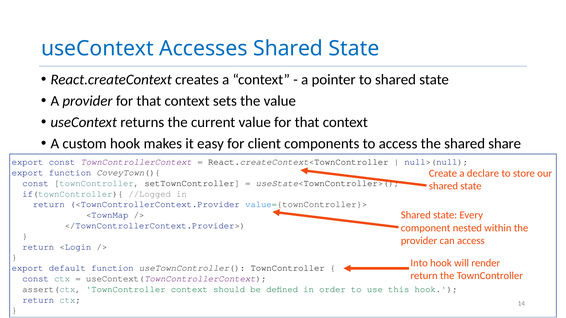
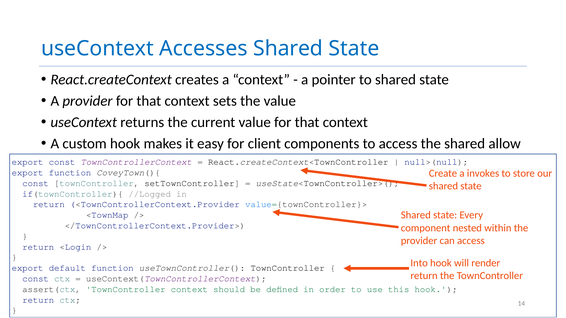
share: share -> allow (505, 144)
declare: declare -> invokes (483, 174)
